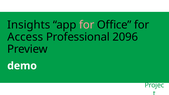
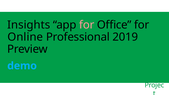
Access: Access -> Online (25, 37)
2096: 2096 -> 2019 (125, 37)
demo colour: white -> light blue (22, 66)
